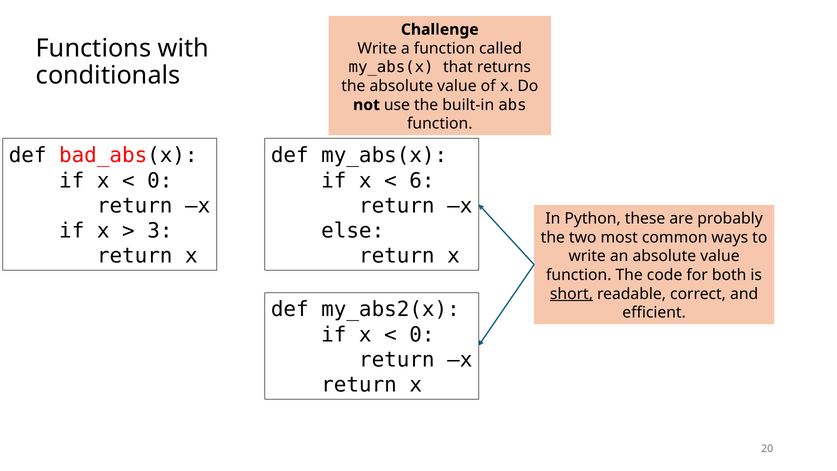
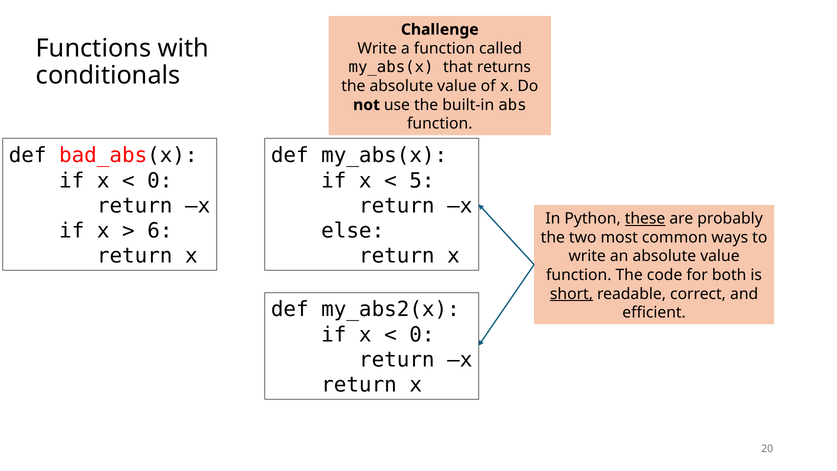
6: 6 -> 5 (422, 181)
these underline: none -> present (645, 218)
3: 3 -> 6 (160, 231)
